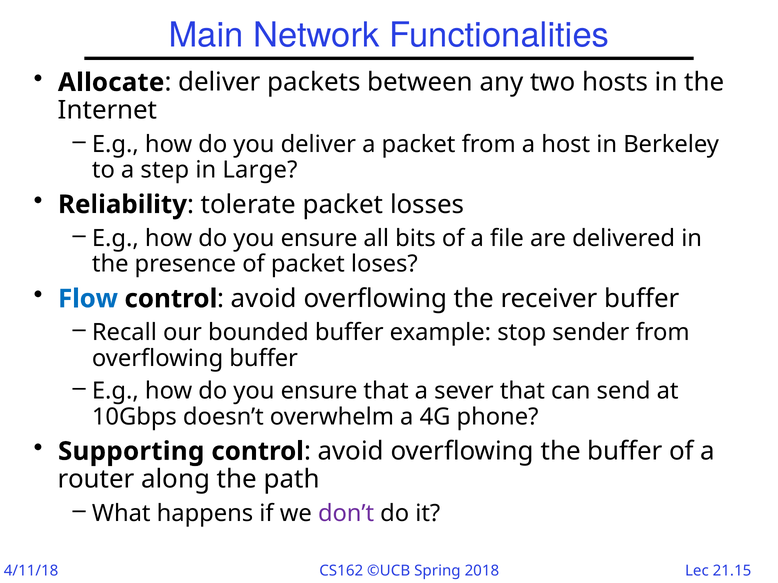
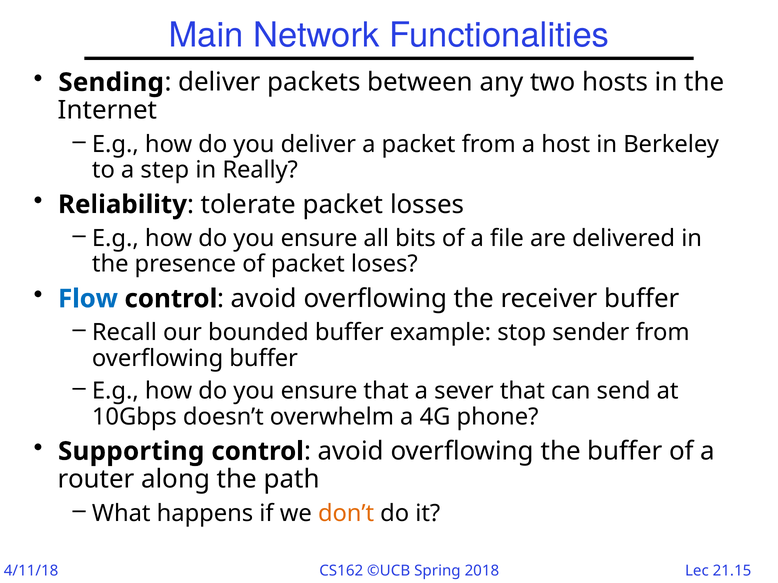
Allocate: Allocate -> Sending (111, 82)
Large: Large -> Really (260, 170)
don’t colour: purple -> orange (346, 514)
